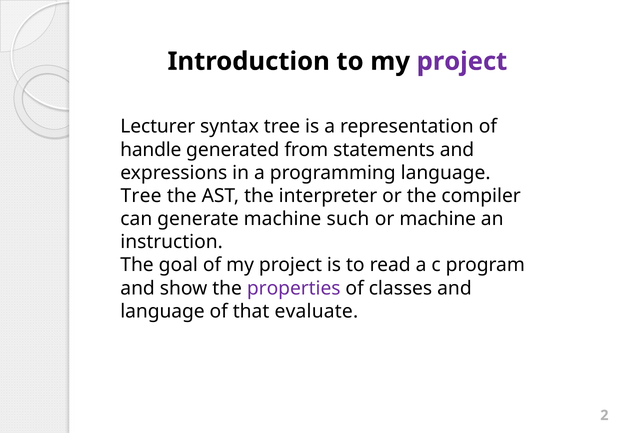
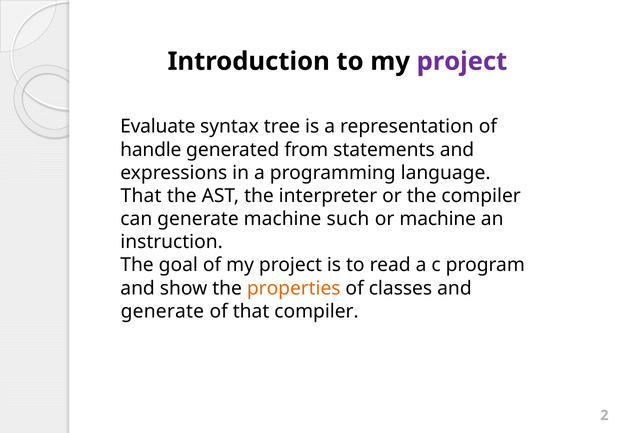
Lecturer: Lecturer -> Evaluate (158, 126)
Tree: Tree -> That (141, 196)
properties colour: purple -> orange (294, 288)
language: language -> generate (162, 311)
that evaluate: evaluate -> compiler (317, 311)
